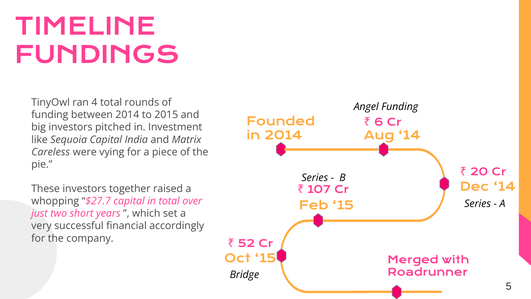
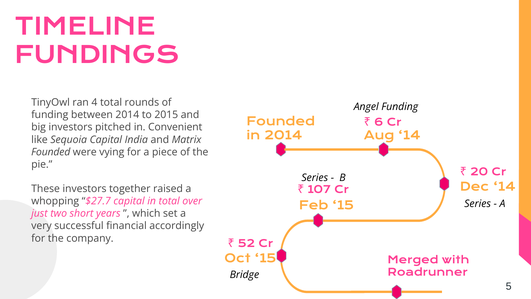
Investment: Investment -> Convenient (175, 127)
Careless: Careless -> Founded (51, 152)
